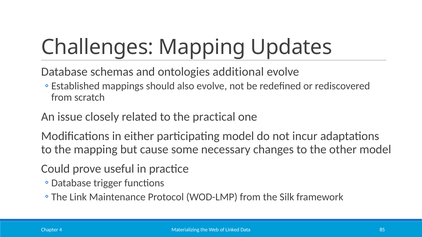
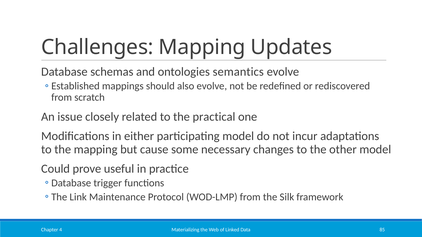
additional: additional -> semantics (238, 72)
